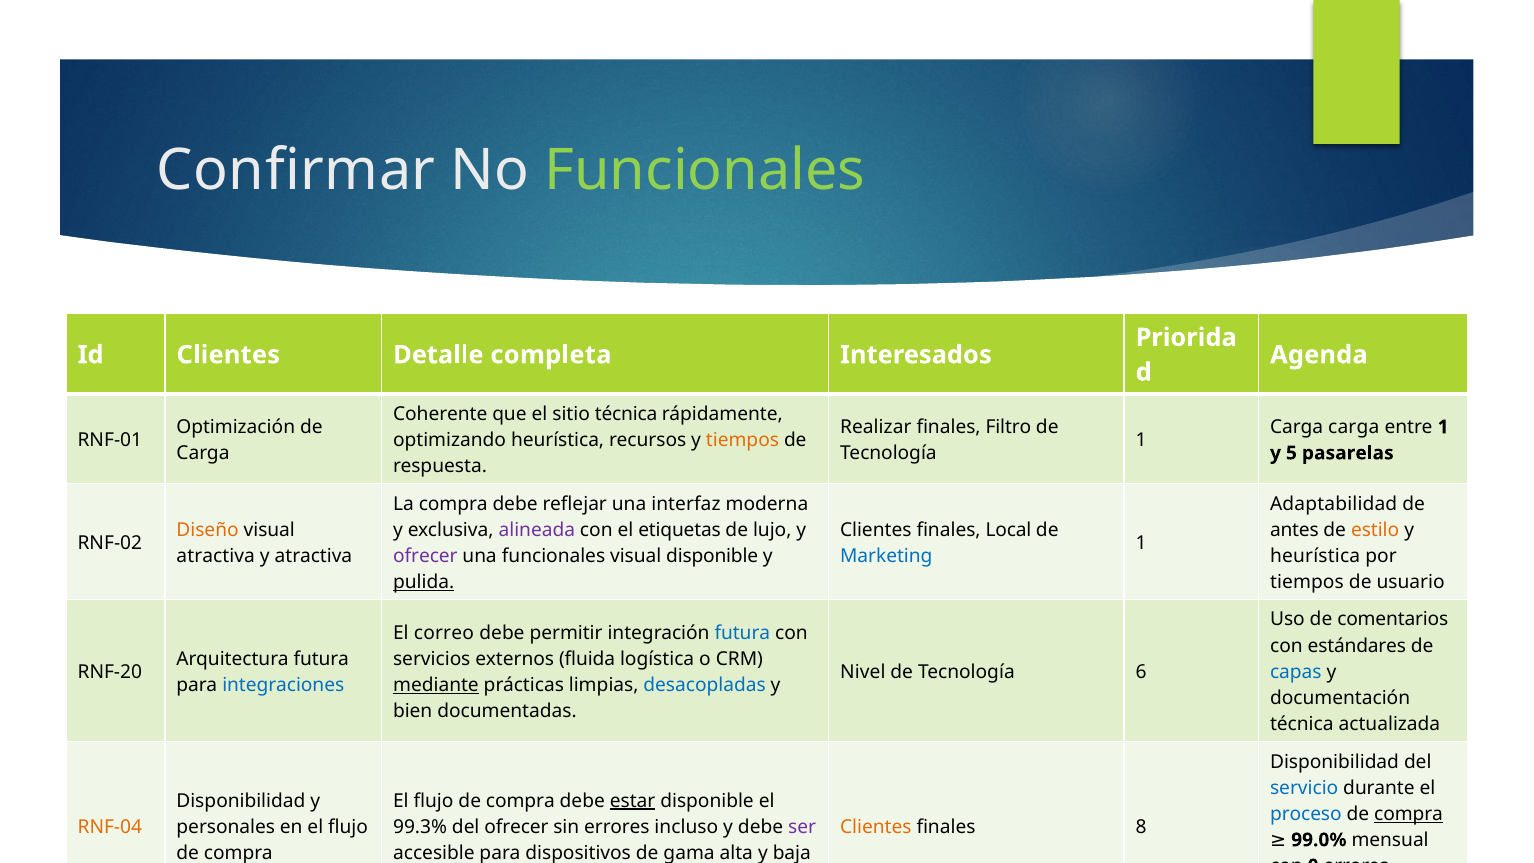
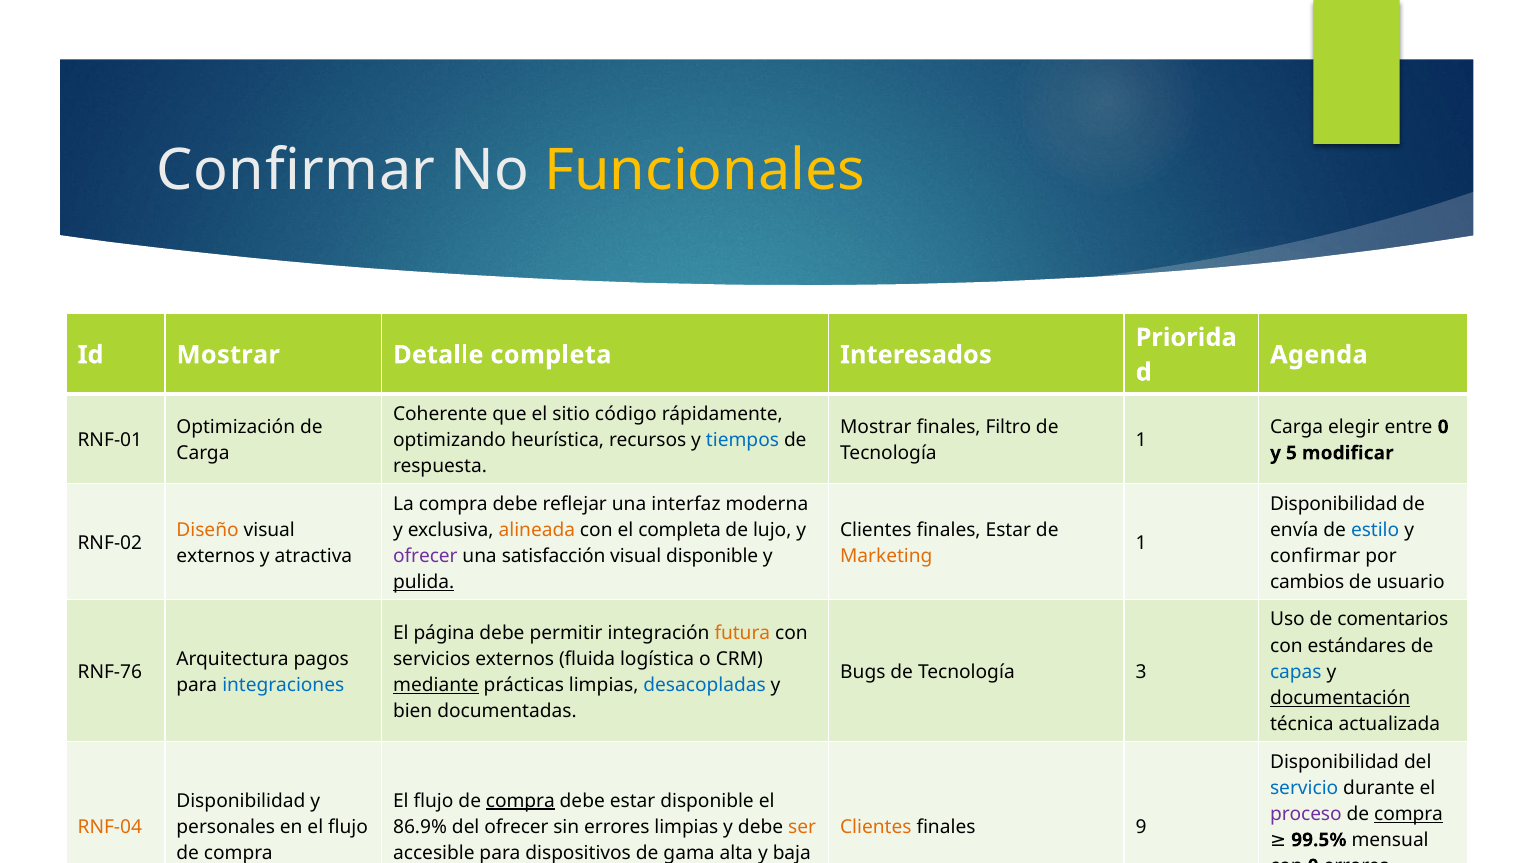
Funcionales colour: light green -> yellow (705, 171)
Id Clientes: Clientes -> Mostrar (228, 355)
sitio técnica: técnica -> código (626, 414)
Realizar: Realizar -> Mostrar (876, 427)
Carga carga: carga -> elegir (1354, 427)
entre 1: 1 -> 0 (1443, 427)
tiempos colour: orange -> blue (742, 440)
pasarelas: pasarelas -> modificar (1348, 453)
Adaptabilidad: Adaptabilidad -> Disponibilidad (1334, 504)
alineada colour: purple -> orange (537, 530)
el etiquetas: etiquetas -> completa (680, 530)
finales Local: Local -> Estar (1008, 530)
antes: antes -> envía (1294, 530)
estilo colour: orange -> blue (1375, 530)
atractiva: atractiva -> externos (216, 556)
una funcionales: funcionales -> satisfacción (554, 556)
Marketing colour: blue -> orange (886, 556)
heurística: heurística -> confirmar (1315, 556)
tiempos: tiempos -> cambios (1307, 582)
correo: correo -> página (444, 633)
futura colour: blue -> orange (742, 633)
Arquitectura futura: futura -> pagos (321, 659)
RNF-20: RNF-20 -> RNF-76 (110, 672)
Nivel: Nivel -> Bugs (863, 672)
6: 6 -> 3 (1141, 672)
documentación underline: none -> present (1340, 698)
compra underline: none -> present (520, 801)
estar underline: present -> none (633, 801)
proceso colour: blue -> purple (1306, 814)
99.3%: 99.3% -> 86.9% (420, 827)
errores incluso: incluso -> limpias (686, 827)
ser colour: purple -> orange (802, 827)
8: 8 -> 9 (1141, 827)
99.0%: 99.0% -> 99.5% (1319, 840)
